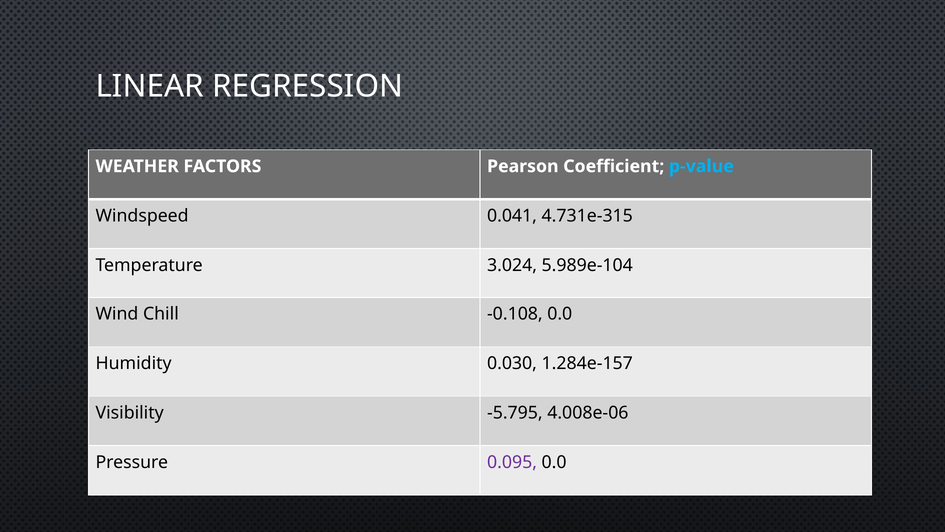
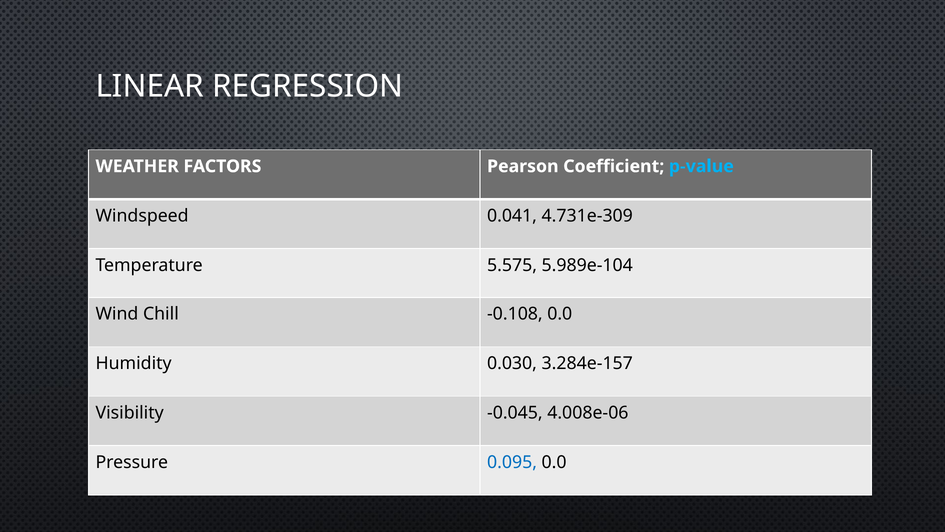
4.731e-315: 4.731e-315 -> 4.731e-309 (587, 216)
3.024: 3.024 -> 5.575 (512, 265)
1.284e-157: 1.284e-157 -> 3.284e-157 (587, 363)
-5.795: -5.795 -> -0.045 (515, 412)
0.095 colour: purple -> blue (512, 462)
